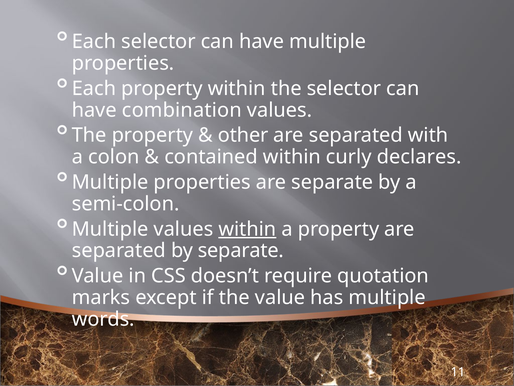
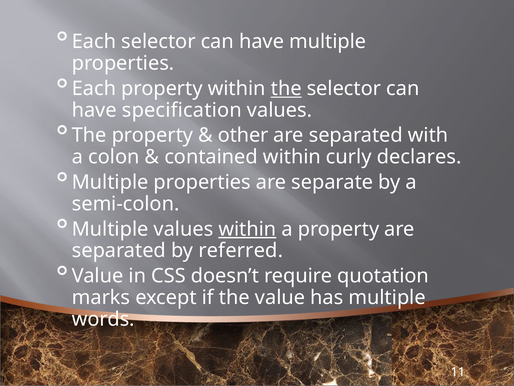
the underline: none -> present (286, 88)
combination: combination -> specification (182, 110)
by separate: separate -> referred (241, 250)
